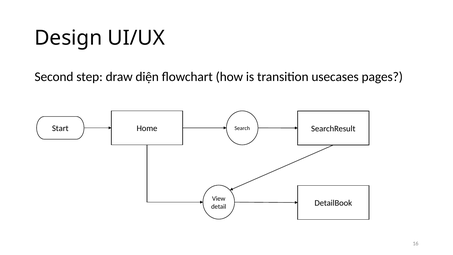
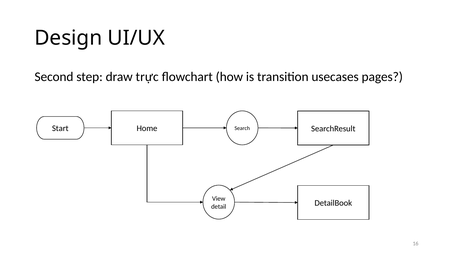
diện: diện -> trực (147, 77)
